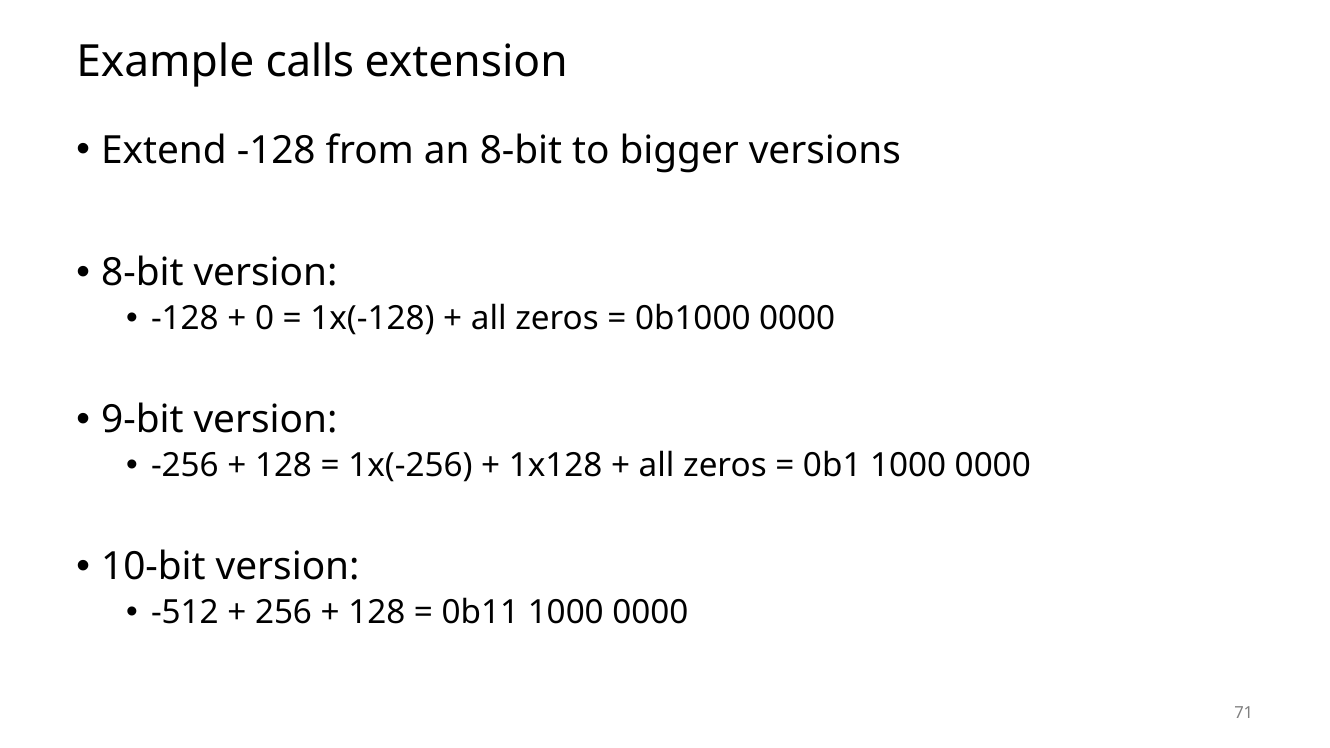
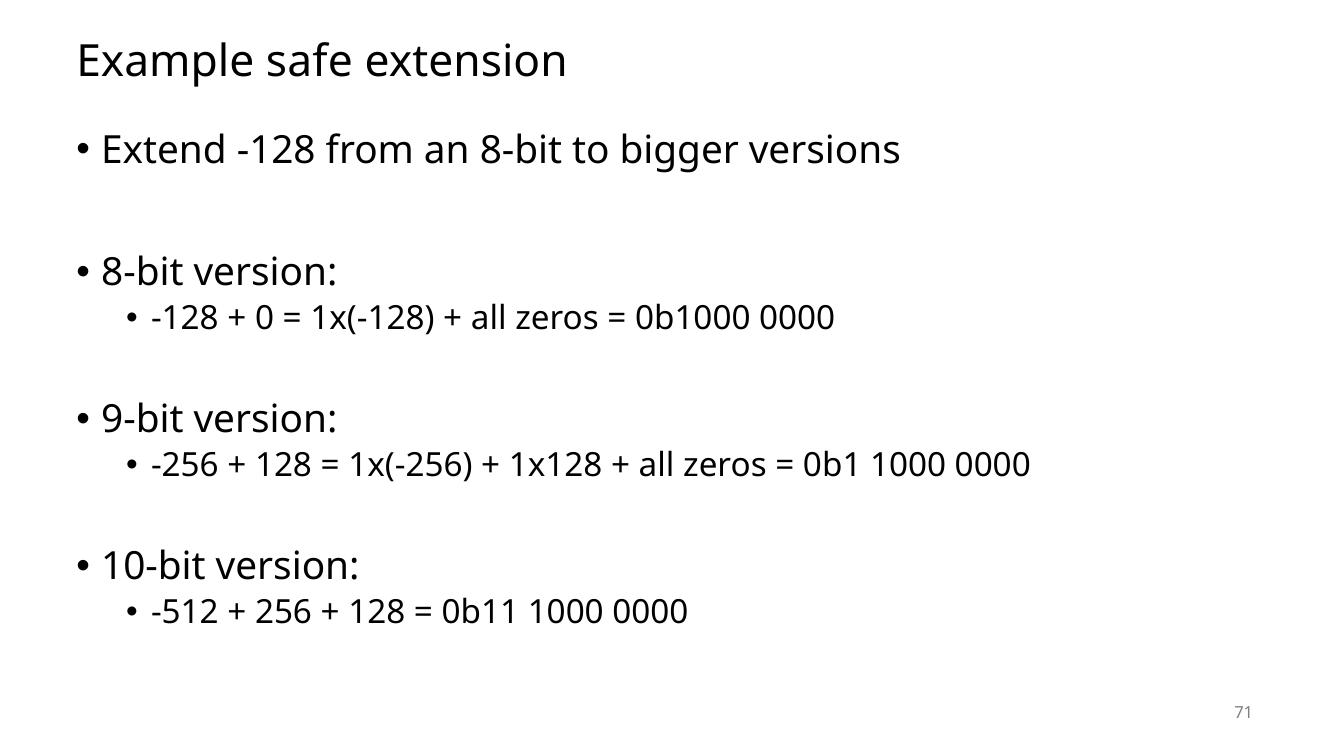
calls: calls -> safe (309, 62)
